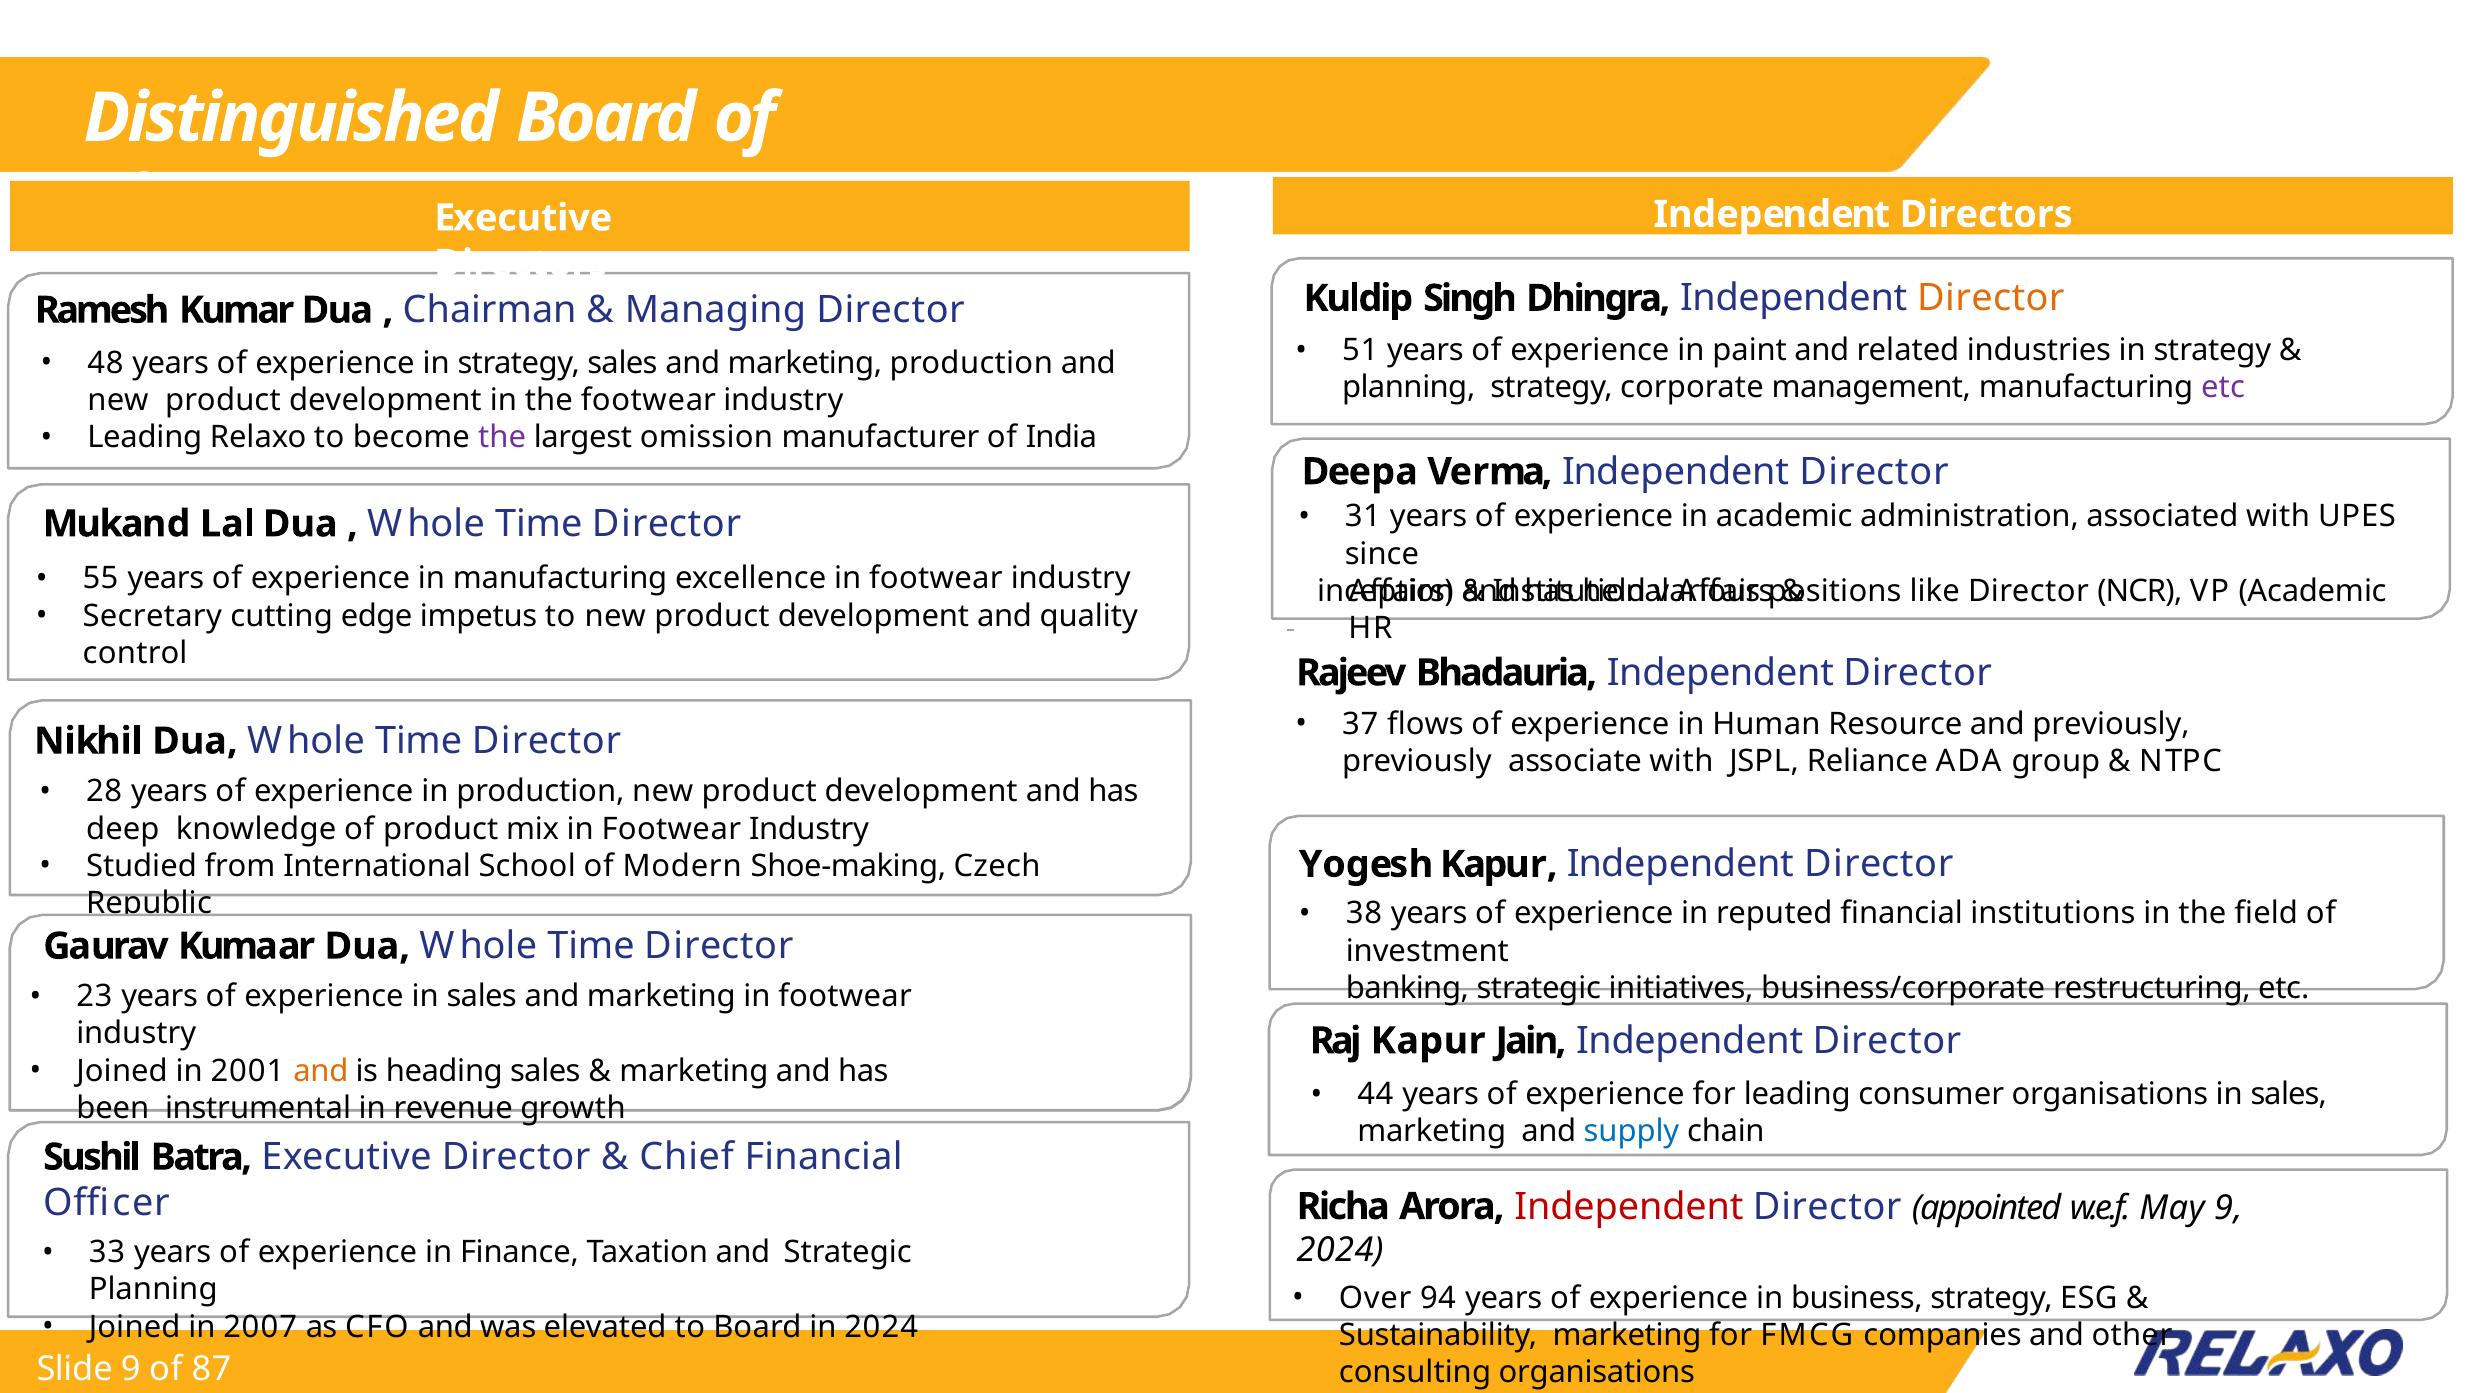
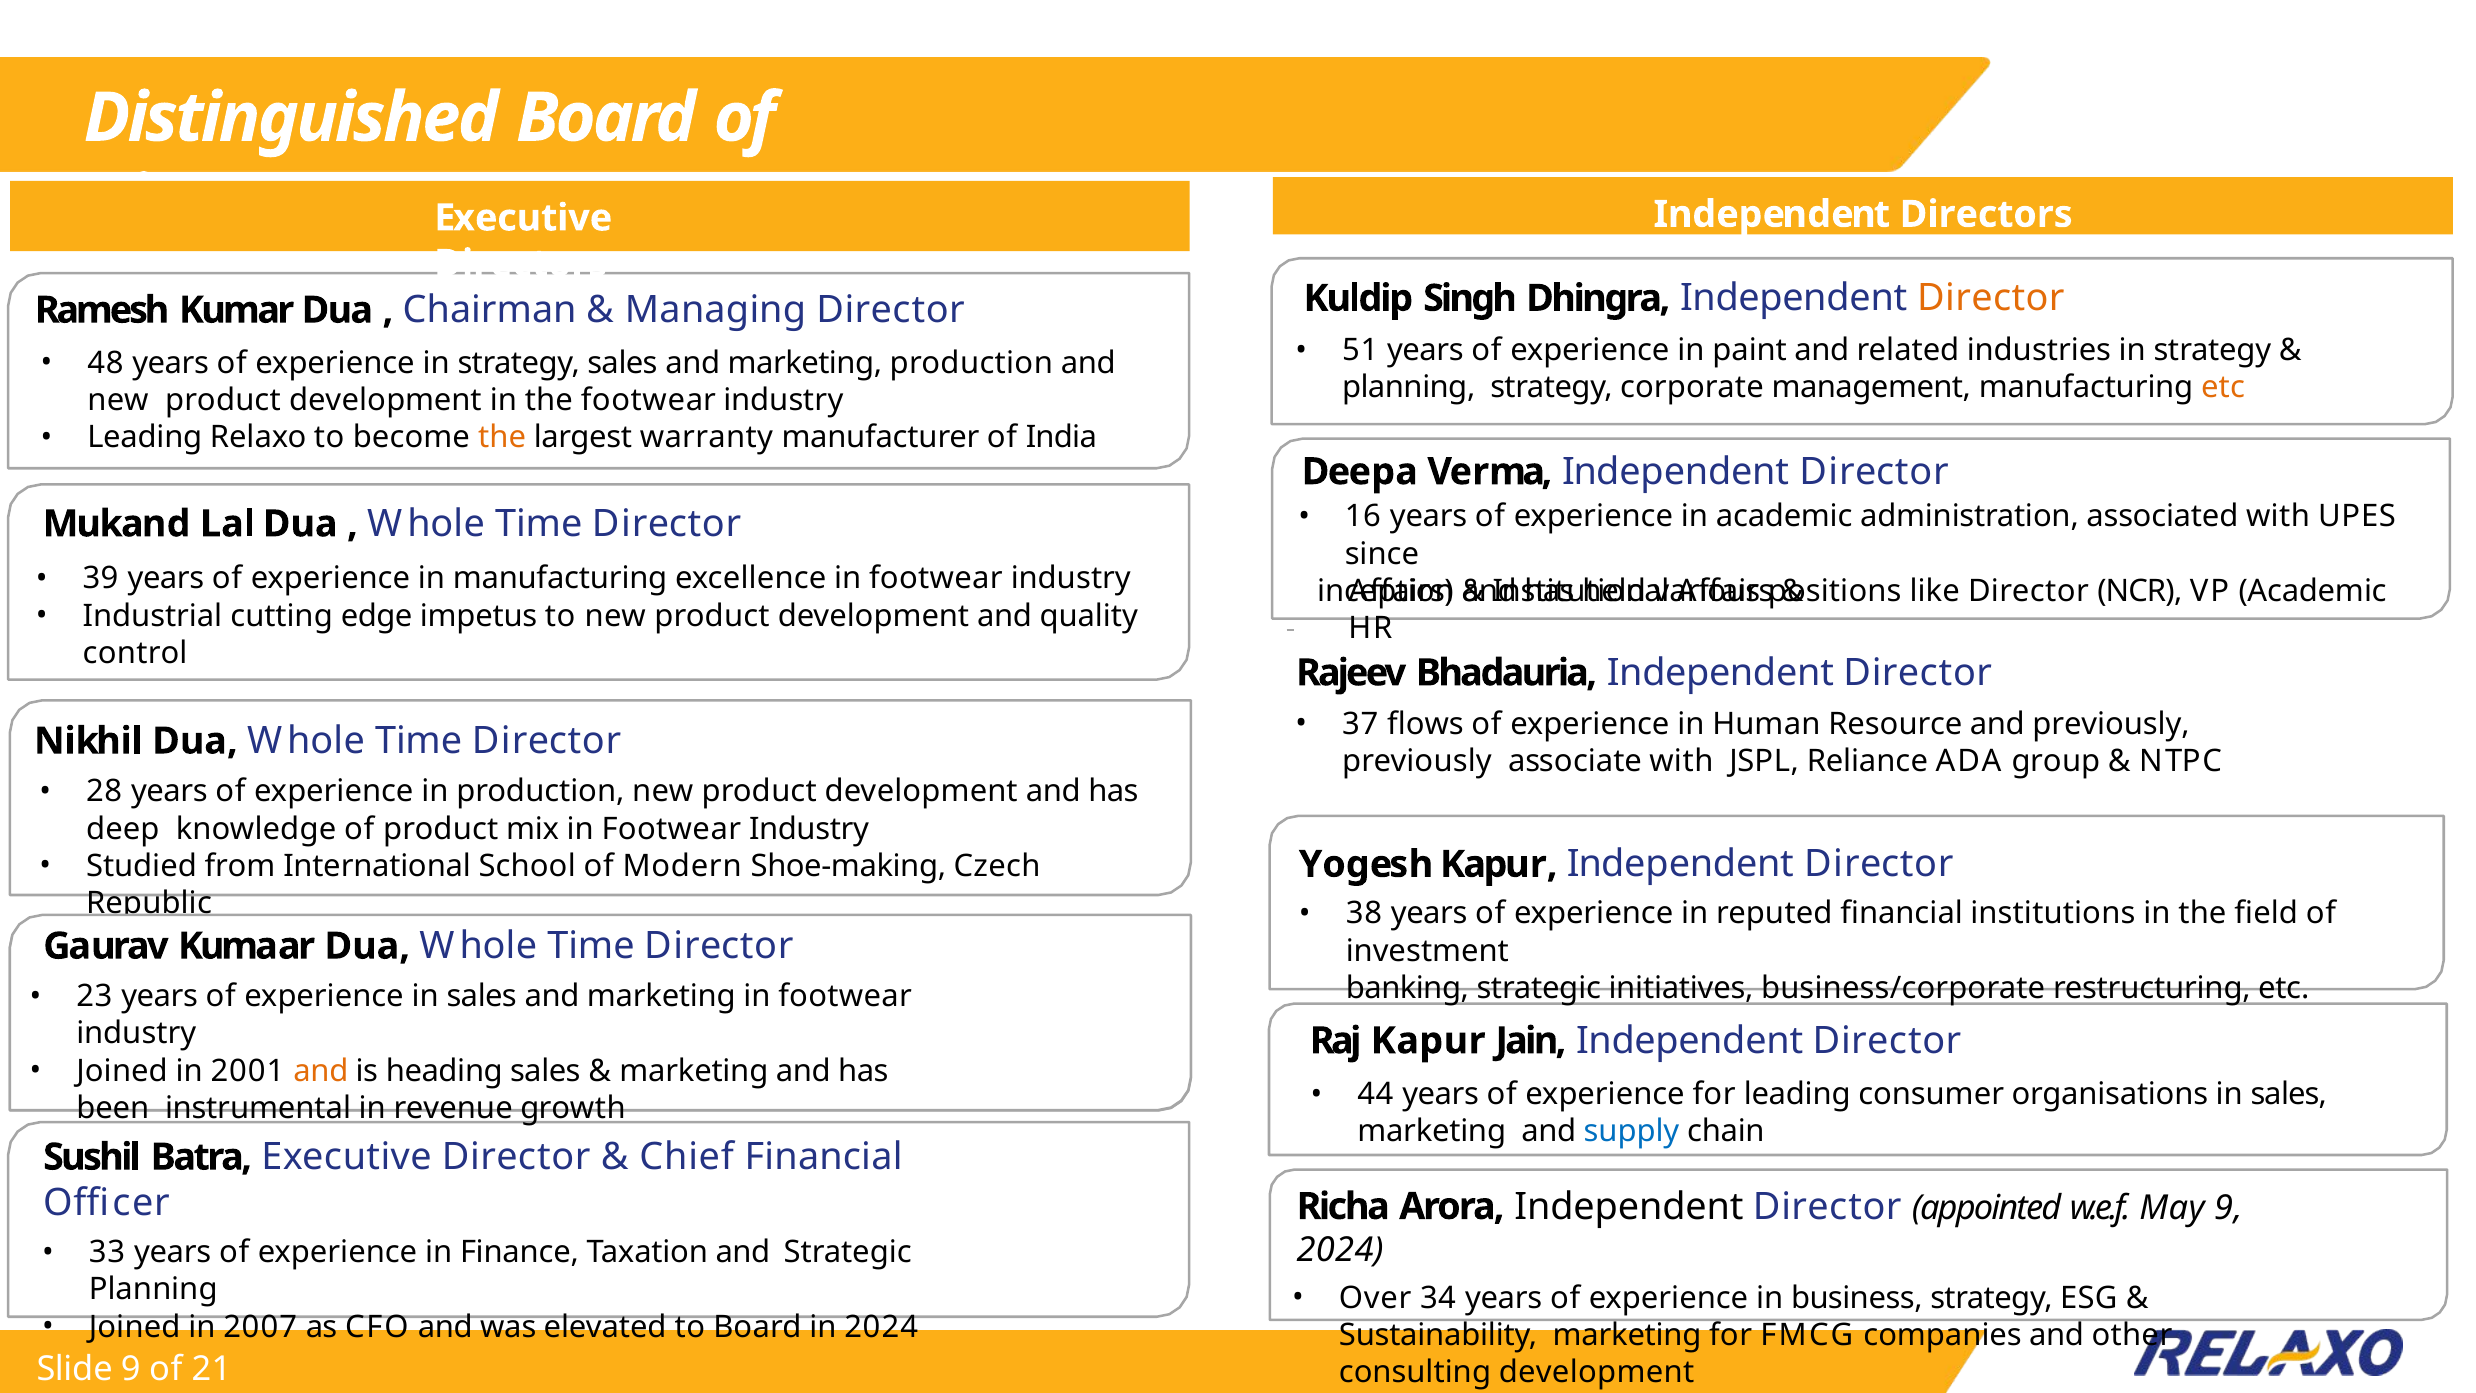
etc colour: purple -> orange (2223, 388)
the colour: purple -> orange (502, 437)
omission: omission -> warranty (706, 437)
31: 31 -> 16 (1363, 516)
55: 55 -> 39 (101, 578)
Secretary: Secretary -> Industrial (152, 616)
Independent colour: red -> black (1629, 1206)
94: 94 -> 34 (1438, 1298)
87: 87 -> 21 (212, 1369)
consulting organisations: organisations -> development (1597, 1372)
